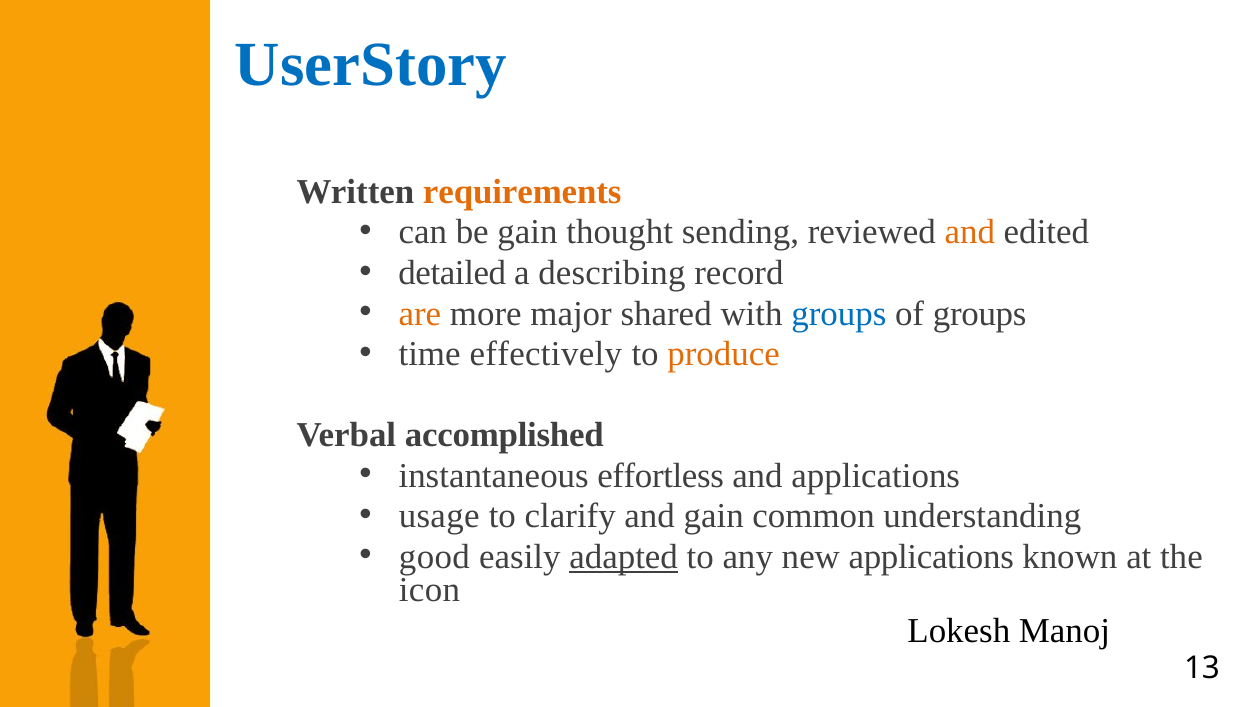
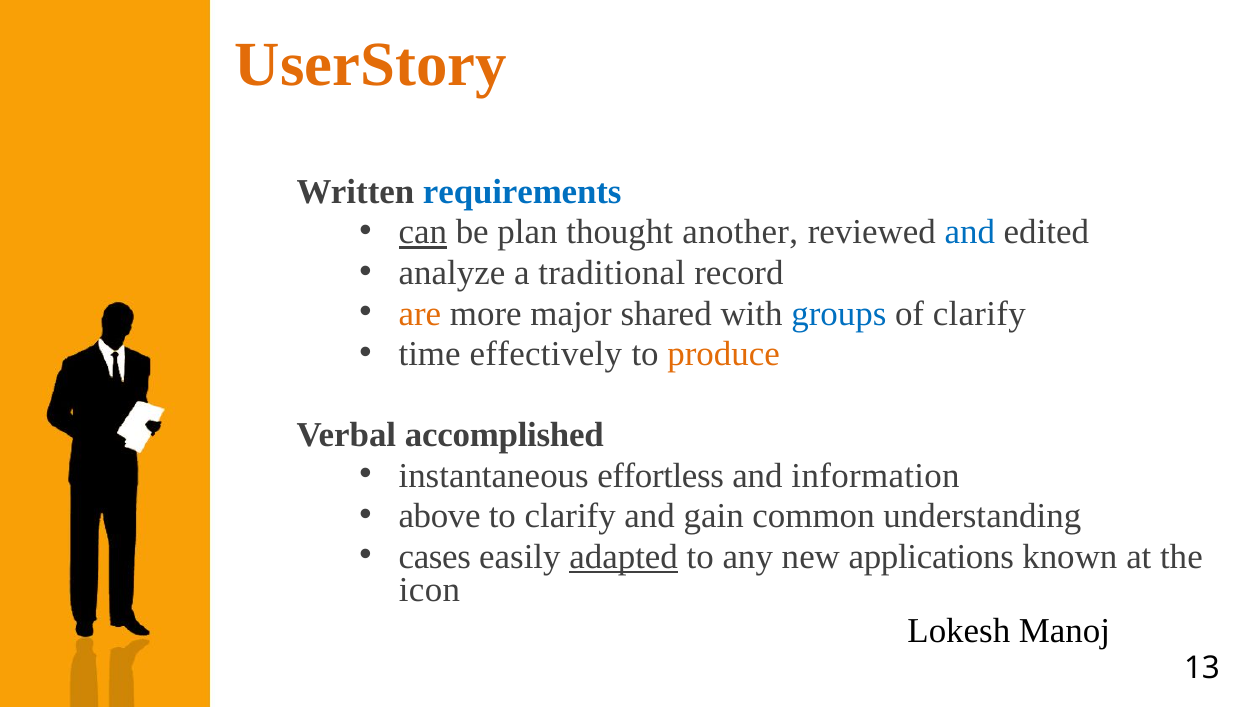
UserStory colour: blue -> orange (371, 65)
requirements colour: orange -> blue (522, 192)
can underline: none -> present (423, 232)
be gain: gain -> plan (527, 232)
sending: sending -> another (740, 232)
and colour: orange -> blue (970, 232)
detailed: detailed -> analyze (452, 273)
describing: describing -> traditional (612, 273)
of groups: groups -> clarify (979, 313)
and applications: applications -> information (876, 475)
usage: usage -> above (440, 516)
good: good -> cases (435, 556)
